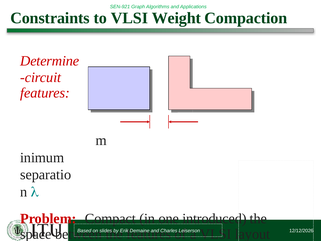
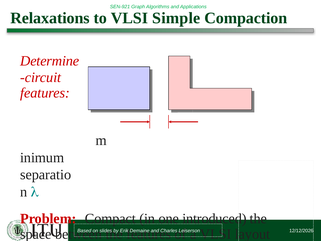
Constraints: Constraints -> Relaxations (50, 18)
Weight: Weight -> Simple (176, 18)
